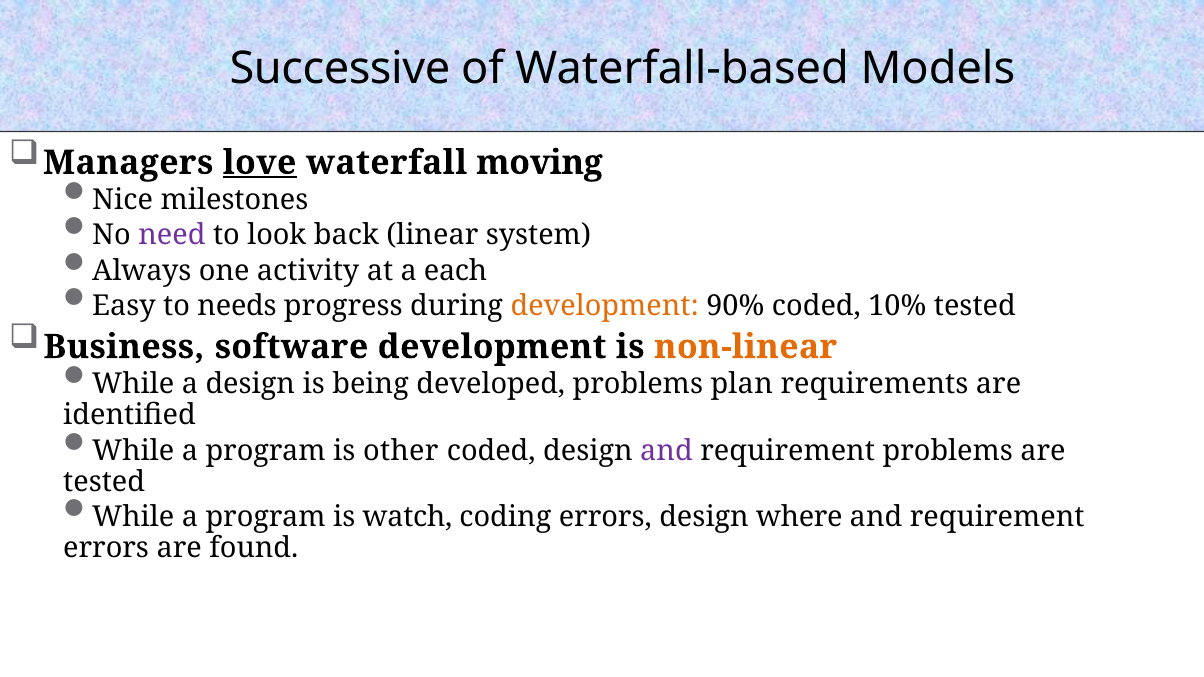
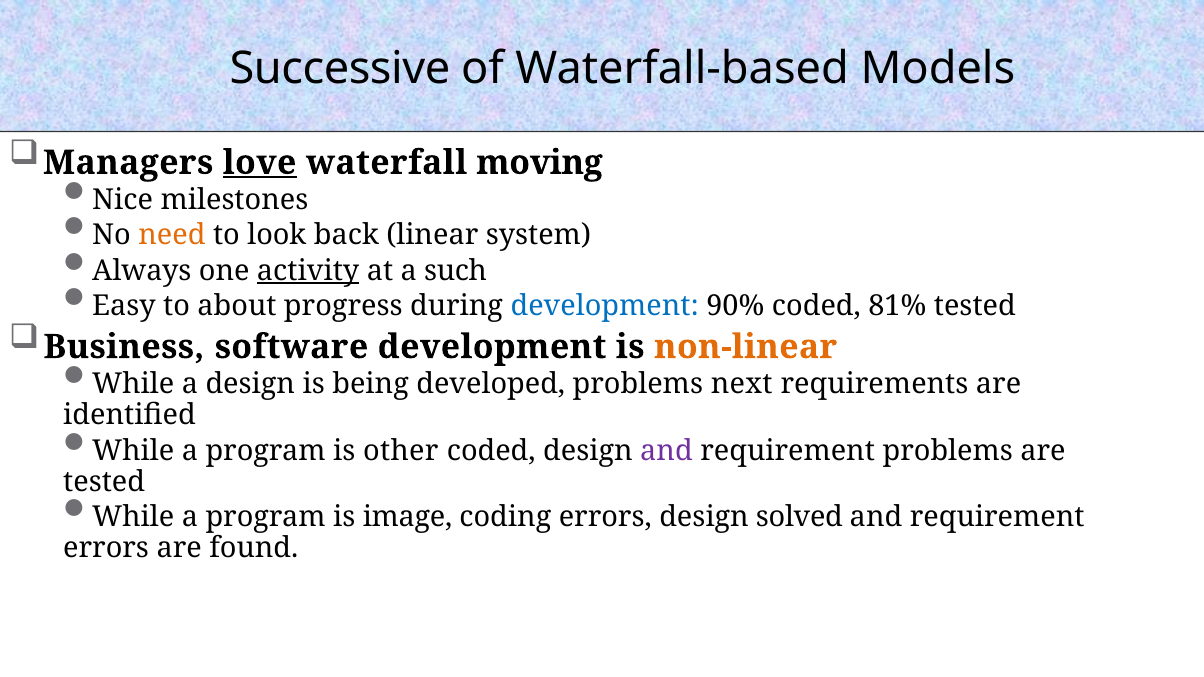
need colour: purple -> orange (172, 235)
activity underline: none -> present (308, 271)
each: each -> such (456, 271)
needs: needs -> about (237, 306)
development colour: orange -> blue (605, 306)
10%: 10% -> 81% (897, 306)
plan: plan -> next (742, 385)
watch: watch -> image (407, 517)
where: where -> solved (799, 517)
